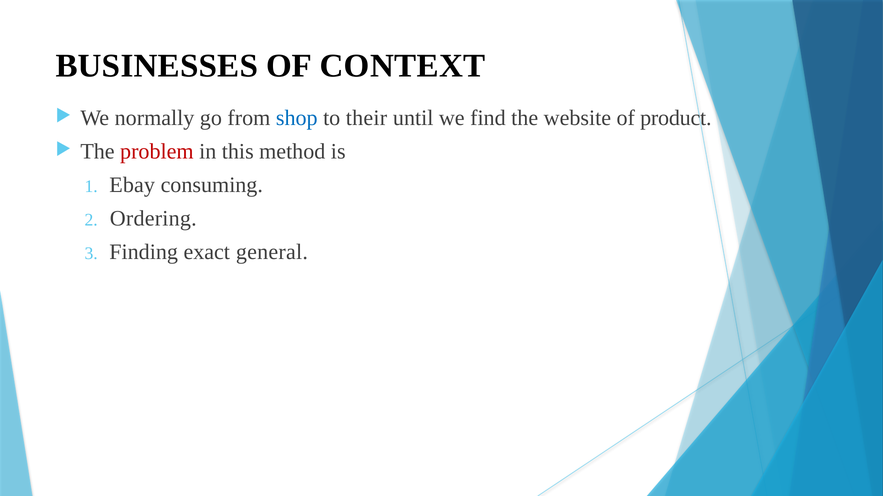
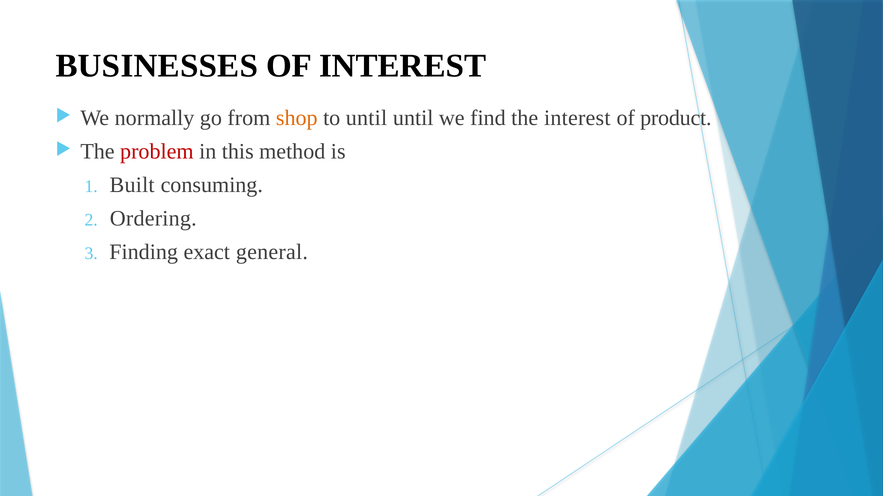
OF CONTEXT: CONTEXT -> INTEREST (403, 66)
shop colour: blue -> orange (297, 118)
to their: their -> until (367, 118)
the website: website -> interest (577, 118)
Ebay: Ebay -> Built (132, 185)
